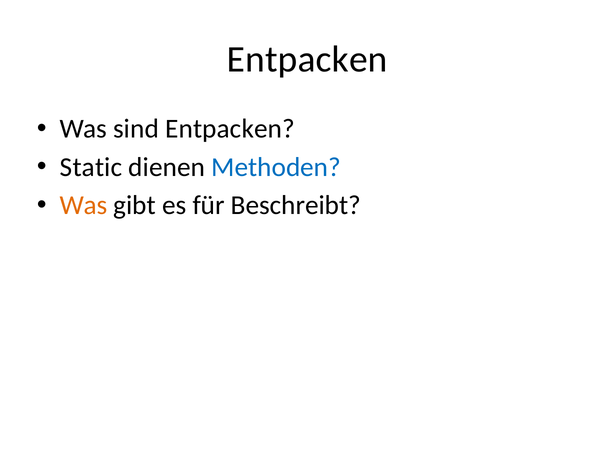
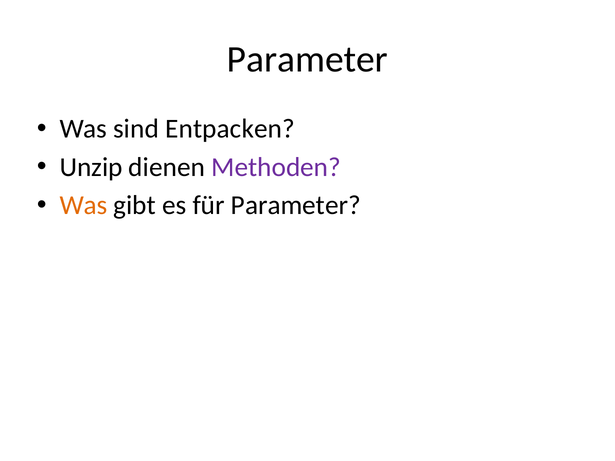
Entpacken: Entpacken -> Parameter (307, 60)
Static: Static -> Unzip (91, 167)
Methoden colour: blue -> purple (276, 167)
für Beschreibt: Beschreibt -> Parameter (296, 206)
